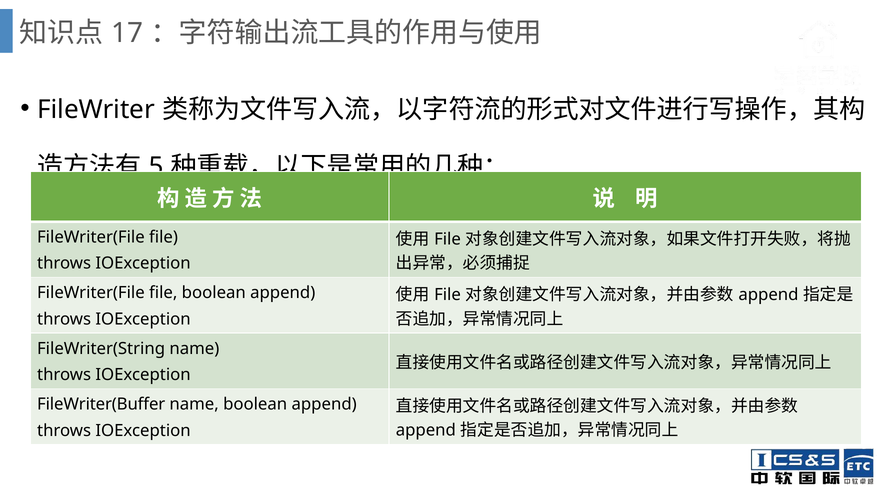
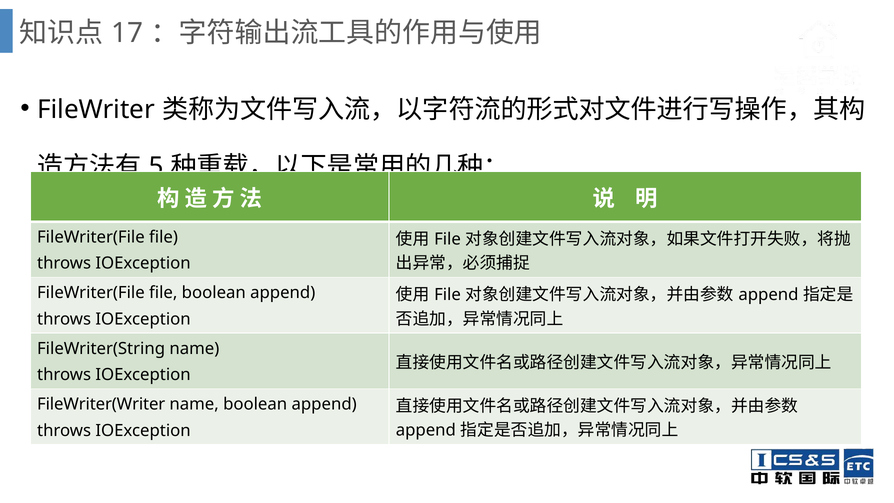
FileWriter(Buffer: FileWriter(Buffer -> FileWriter(Writer (101, 404)
